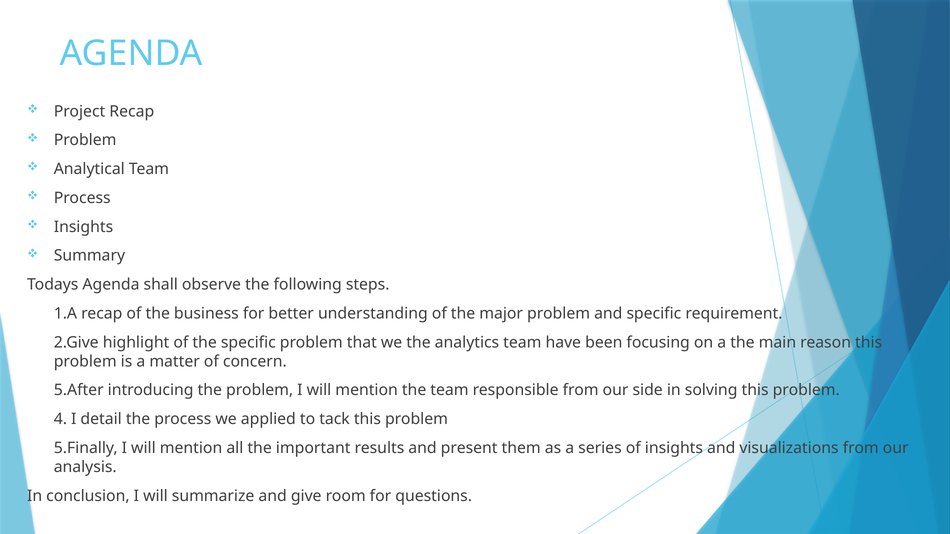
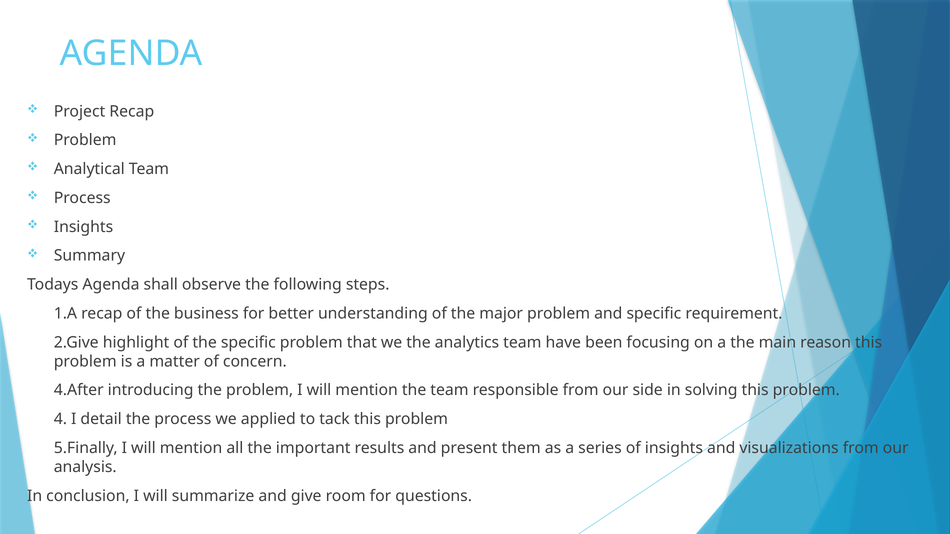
5.After: 5.After -> 4.After (79, 390)
